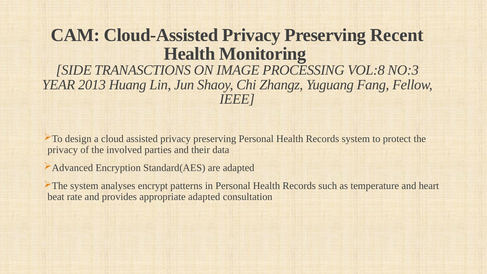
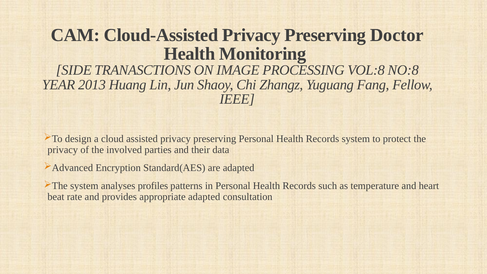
Recent: Recent -> Doctor (397, 35)
NO:3: NO:3 -> NO:8 (403, 70)
encrypt: encrypt -> profiles (153, 186)
